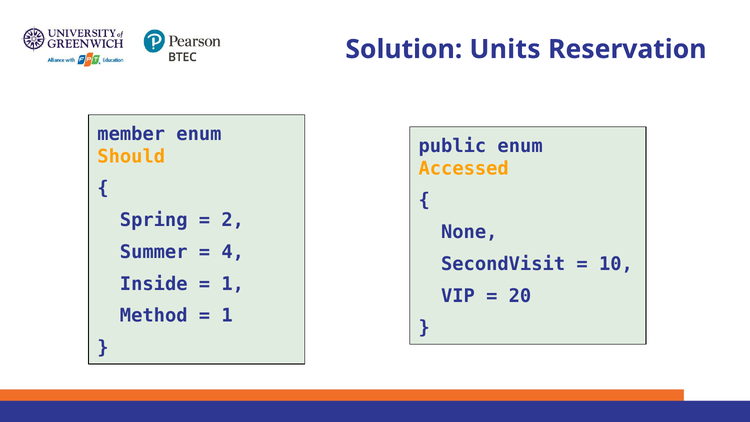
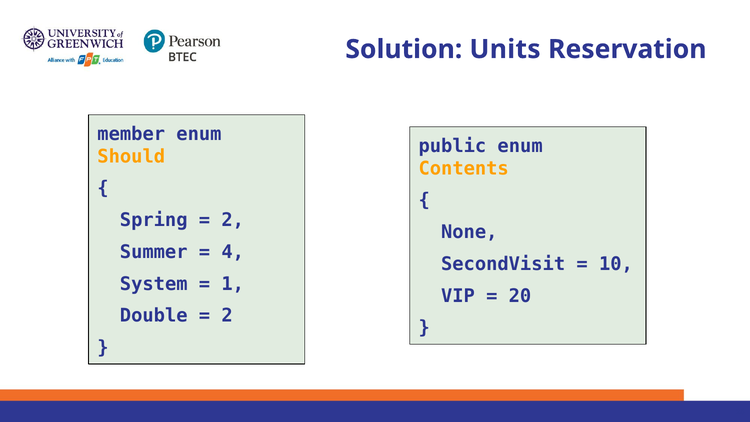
Accessed: Accessed -> Contents (464, 168)
Inside: Inside -> System (154, 284)
Method: Method -> Double (154, 316)
1: 1 -> 2 (227, 316)
